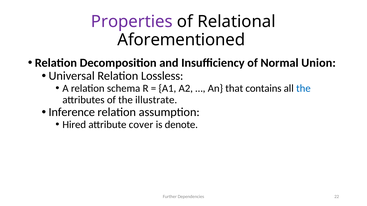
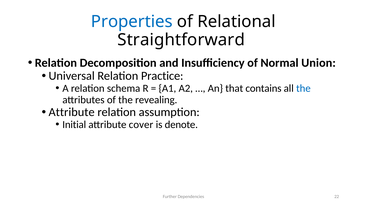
Properties colour: purple -> blue (132, 22)
Aforementioned: Aforementioned -> Straightforward (181, 40)
Lossless: Lossless -> Practice (162, 76)
illustrate: illustrate -> revealing (156, 100)
Inference: Inference -> Attribute (72, 112)
Hired: Hired -> Initial (74, 125)
